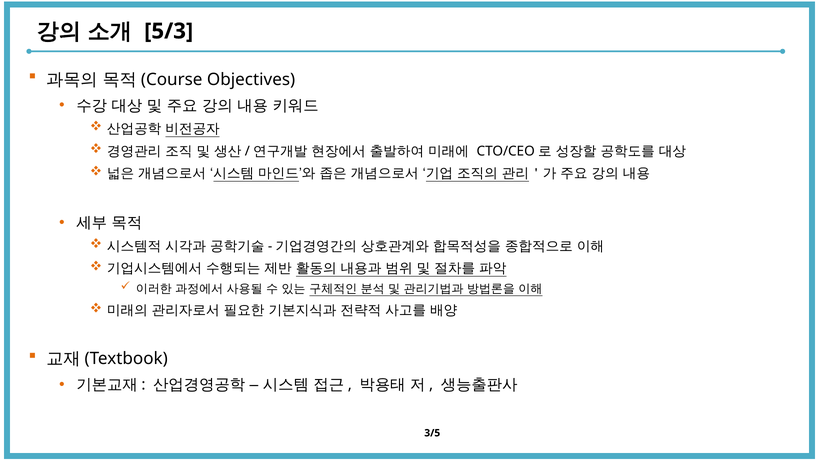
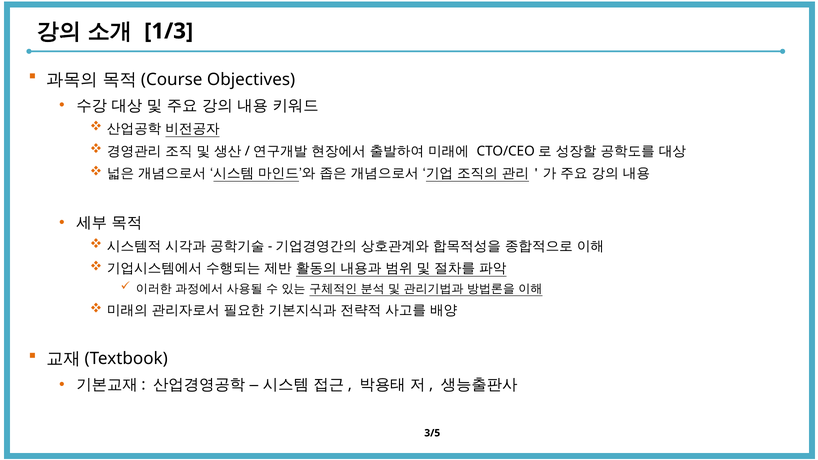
5/3: 5/3 -> 1/3 (169, 31)
